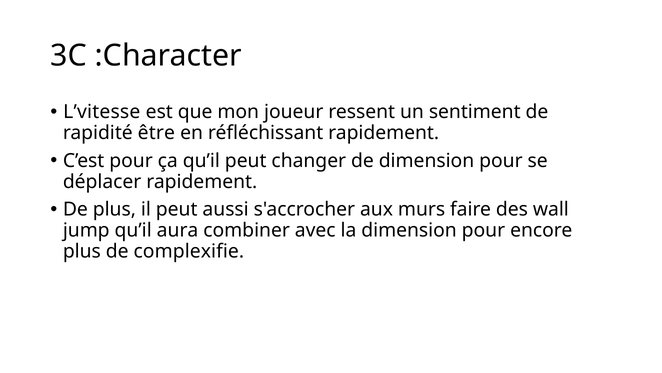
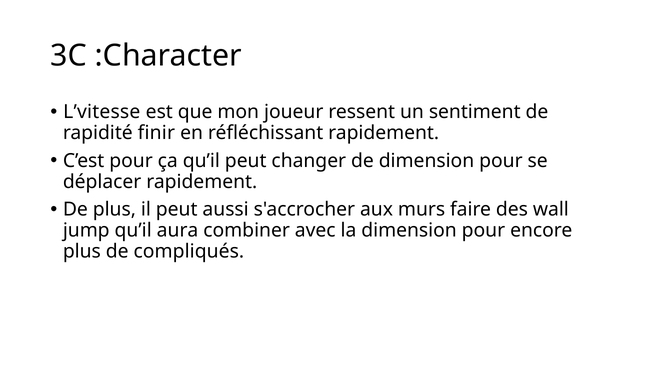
être: être -> finir (156, 133)
complexifie: complexifie -> compliqués (189, 251)
